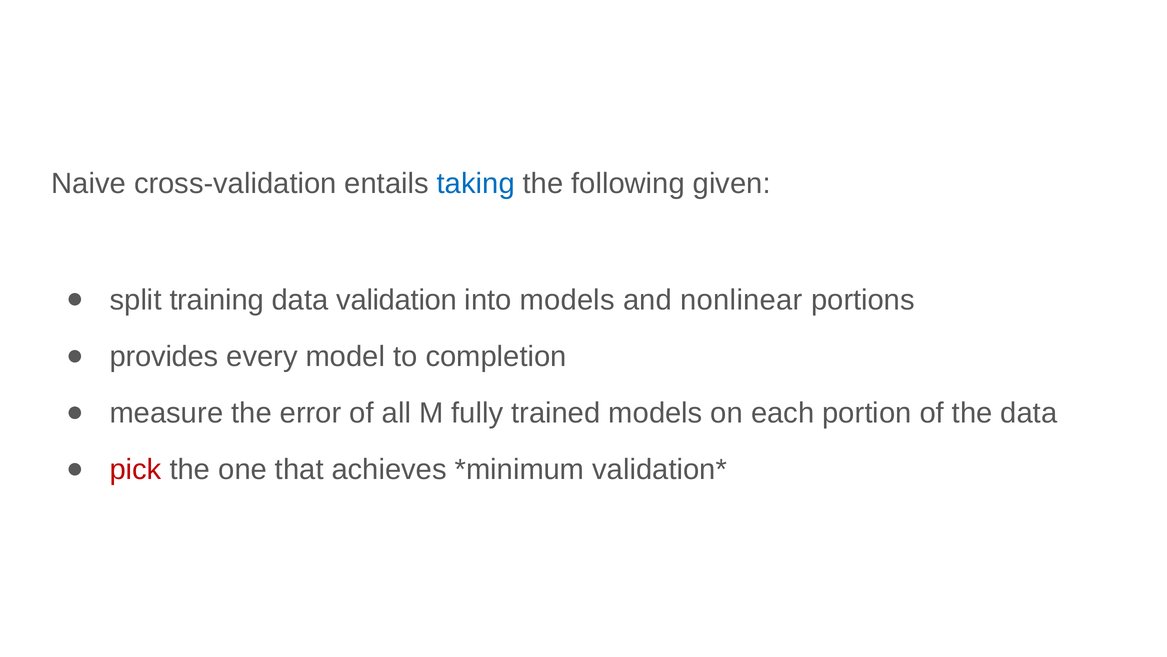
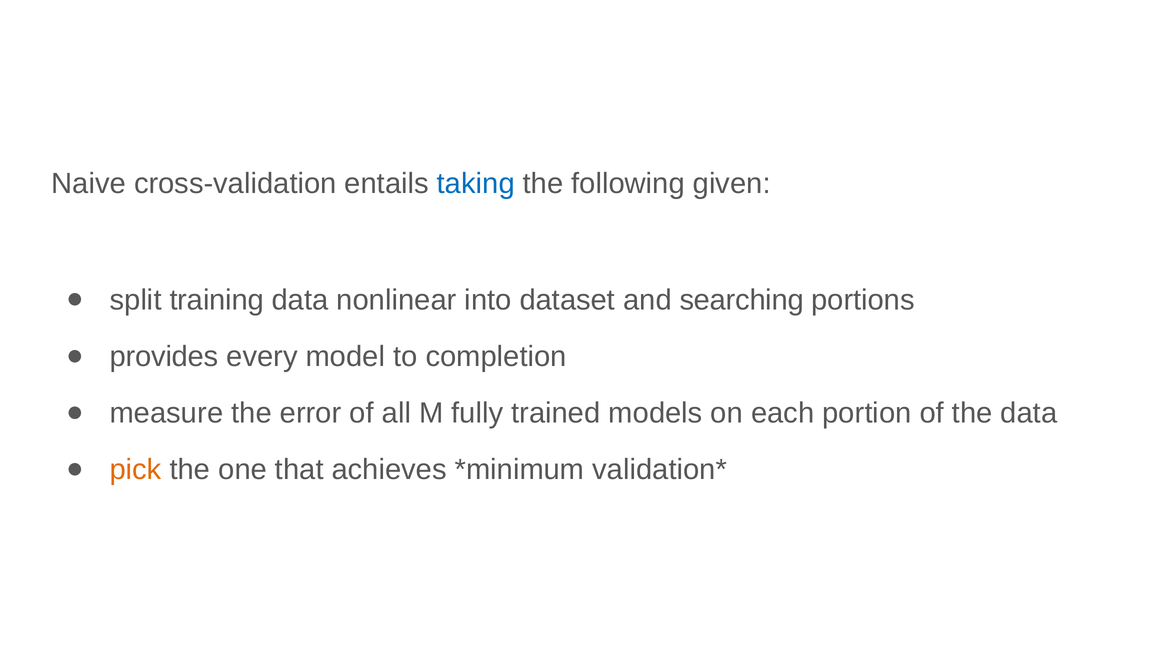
validation: validation -> nonlinear (396, 300)
into models: models -> dataset (567, 300)
nonlinear: nonlinear -> searching (742, 300)
pick colour: red -> orange (136, 469)
